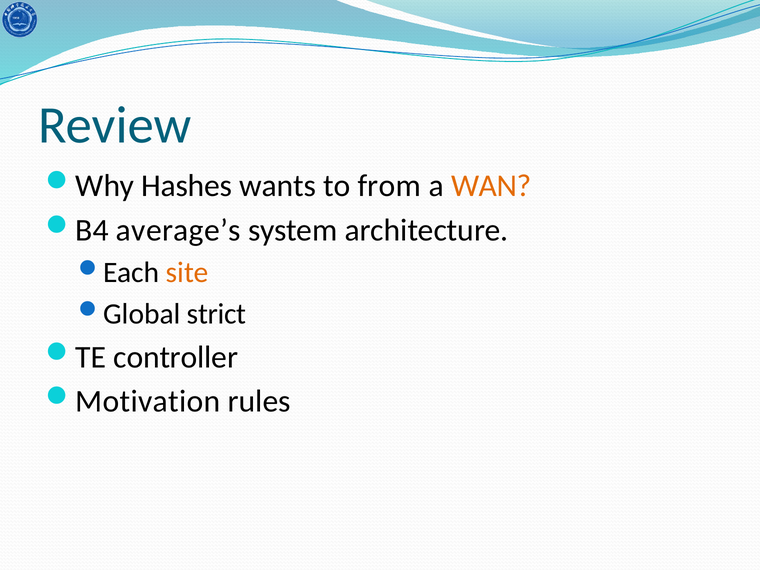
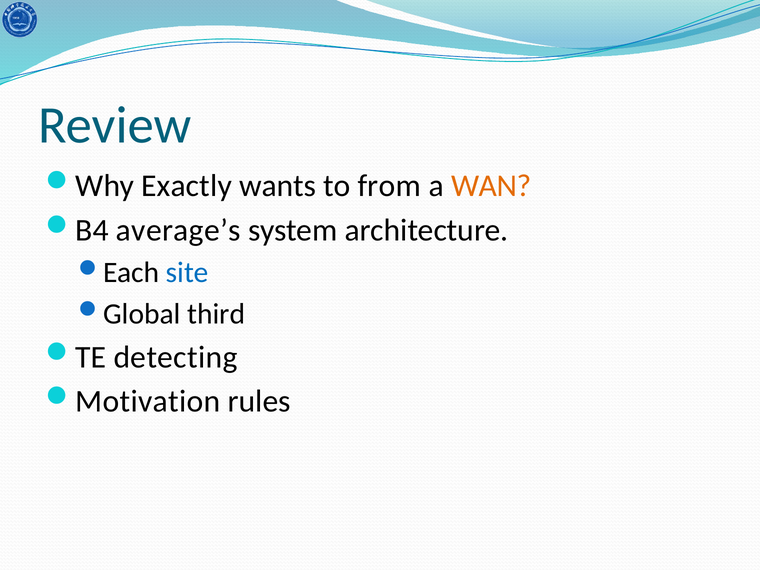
Hashes: Hashes -> Exactly (187, 186)
site colour: orange -> blue (187, 273)
strict: strict -> third (216, 314)
controller: controller -> detecting (175, 357)
